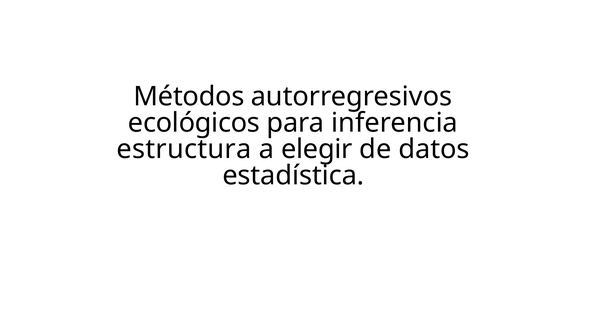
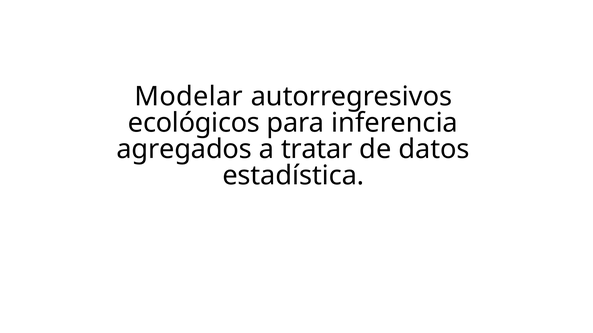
Métodos: Métodos -> Modelar (189, 97)
estructura: estructura -> agregados (184, 149)
elegir: elegir -> tratar (317, 149)
